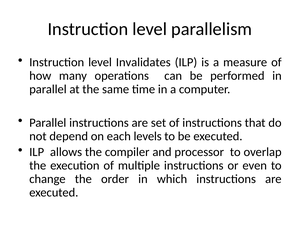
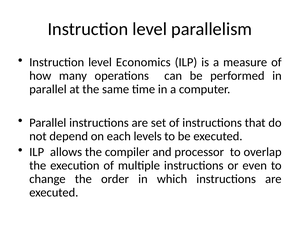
Invalidates: Invalidates -> Economics (143, 62)
